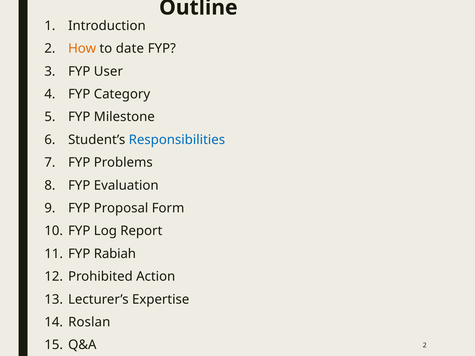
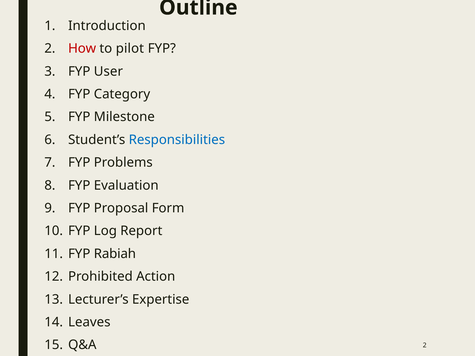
How colour: orange -> red (82, 49)
date: date -> pilot (130, 49)
Roslan: Roslan -> Leaves (89, 322)
